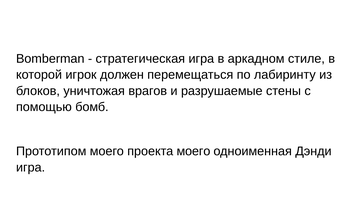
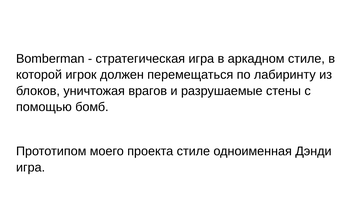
проекта моего: моего -> стиле (193, 151)
